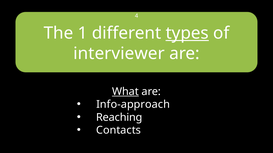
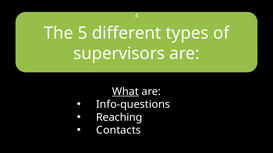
1: 1 -> 5 (83, 33)
types underline: present -> none (187, 33)
interviewer: interviewer -> supervisors (119, 54)
Info-approach: Info-approach -> Info-questions (133, 105)
